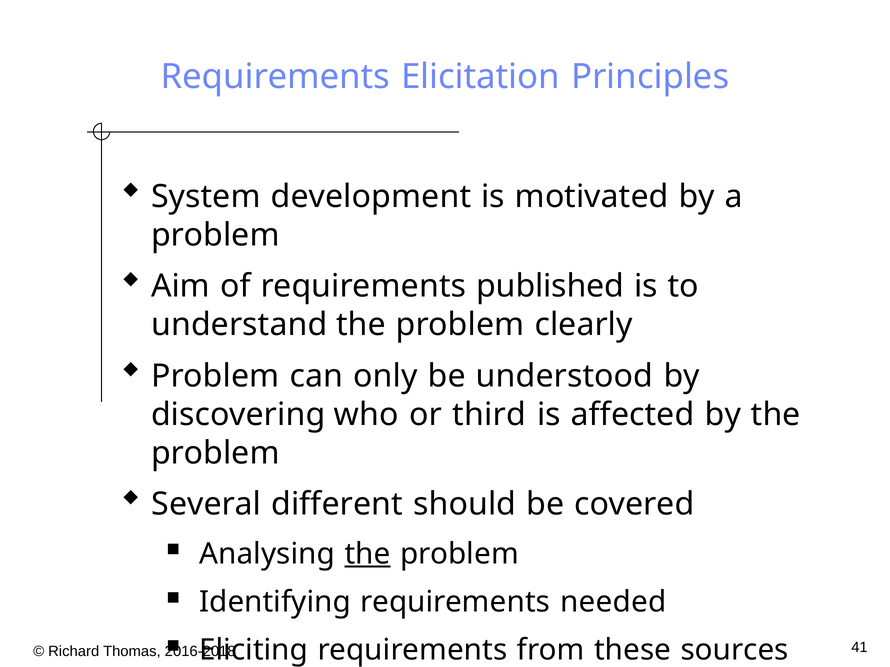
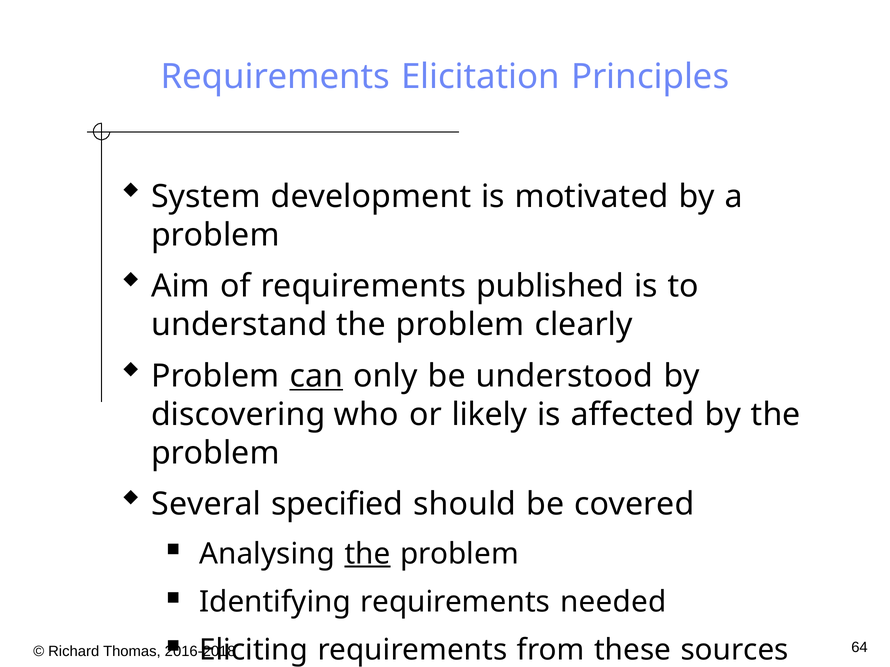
can underline: none -> present (316, 376)
third: third -> likely (489, 415)
different: different -> specified (337, 505)
41: 41 -> 64 (860, 648)
